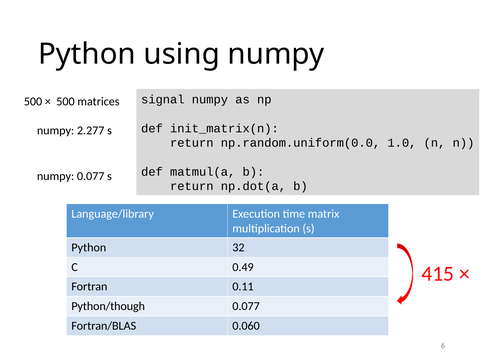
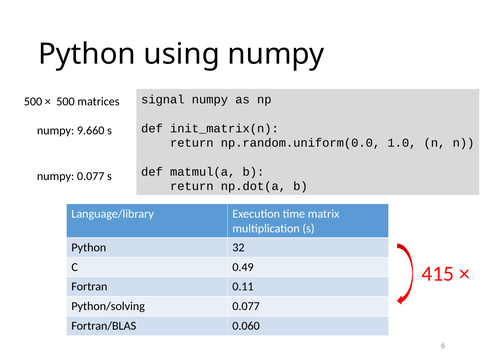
2.277: 2.277 -> 9.660 (91, 131)
Python/though: Python/though -> Python/solving (108, 306)
